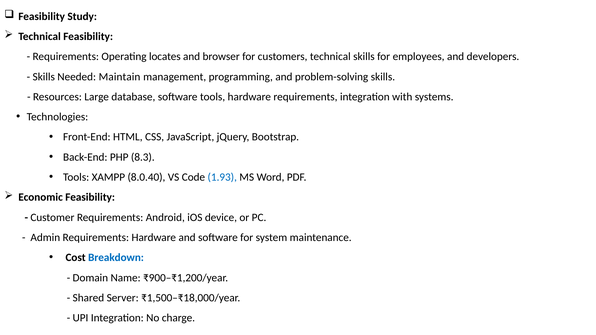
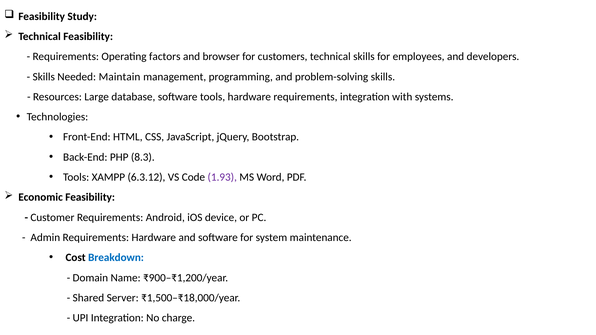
locates: locates -> factors (165, 57)
8.0.40: 8.0.40 -> 6.3.12 (146, 177)
1.93 colour: blue -> purple (222, 177)
